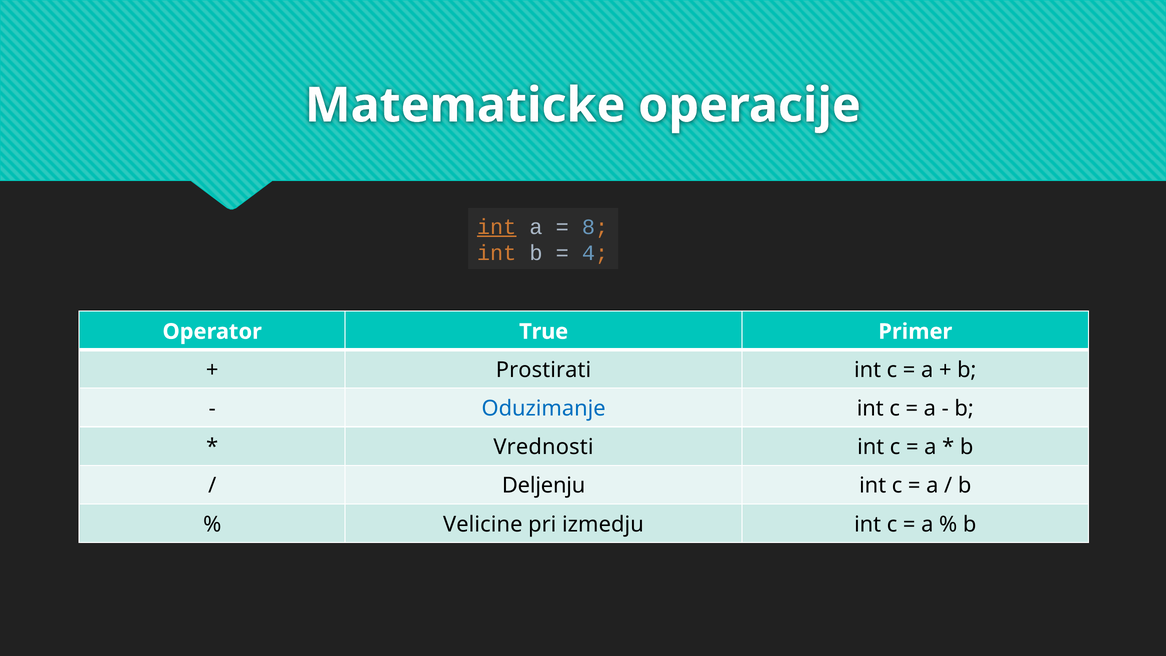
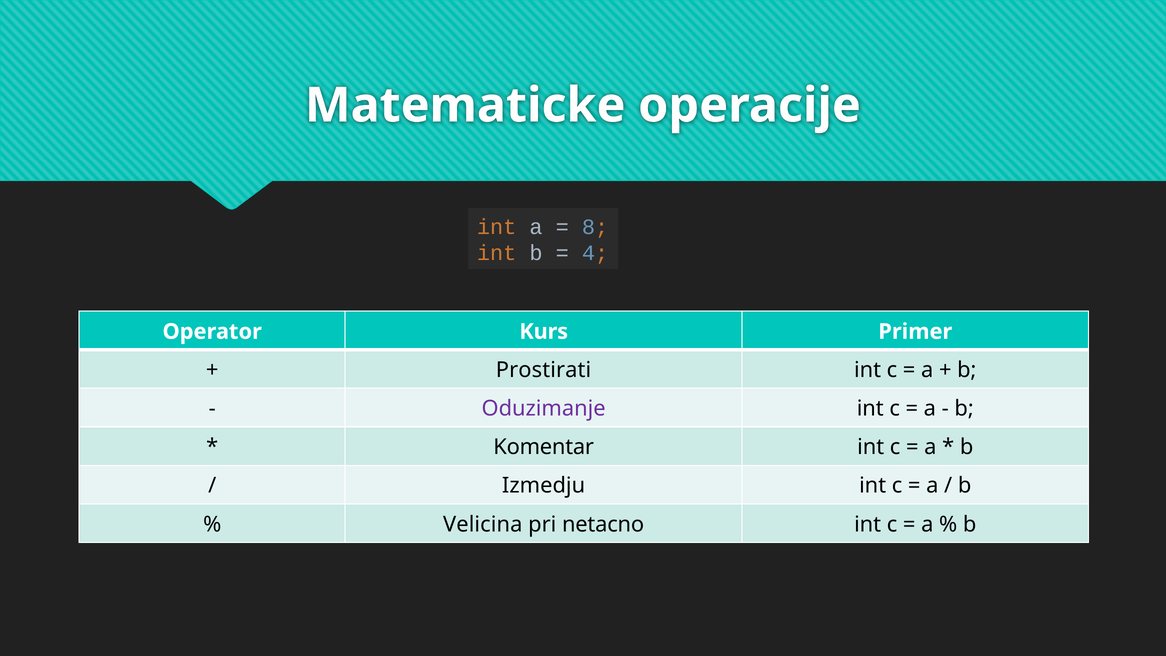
int underline: present -> none (497, 227)
True: True -> Kurs (544, 332)
Oduzimanje colour: blue -> purple (544, 409)
Vrednosti: Vrednosti -> Komentar (544, 447)
Deljenju: Deljenju -> Izmedju (544, 486)
Velicine: Velicine -> Velicina (483, 524)
izmedju: izmedju -> netacno (603, 524)
